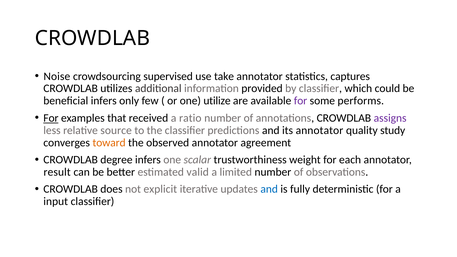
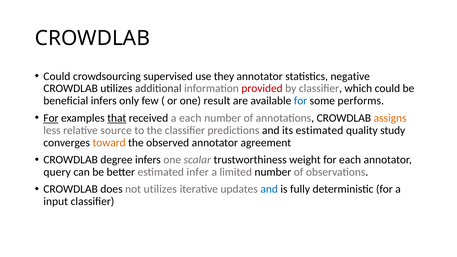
Noise: Noise -> Could (57, 76)
take: take -> they (224, 76)
captures: captures -> negative (350, 76)
provided colour: black -> red (262, 89)
utilize: utilize -> result (217, 101)
for colour: purple -> blue (301, 101)
that underline: none -> present (117, 118)
a ratio: ratio -> each (190, 118)
assigns colour: purple -> orange (390, 118)
its annotator: annotator -> estimated (319, 130)
result: result -> query (57, 172)
valid: valid -> infer (198, 172)
not explicit: explicit -> utilizes (160, 189)
